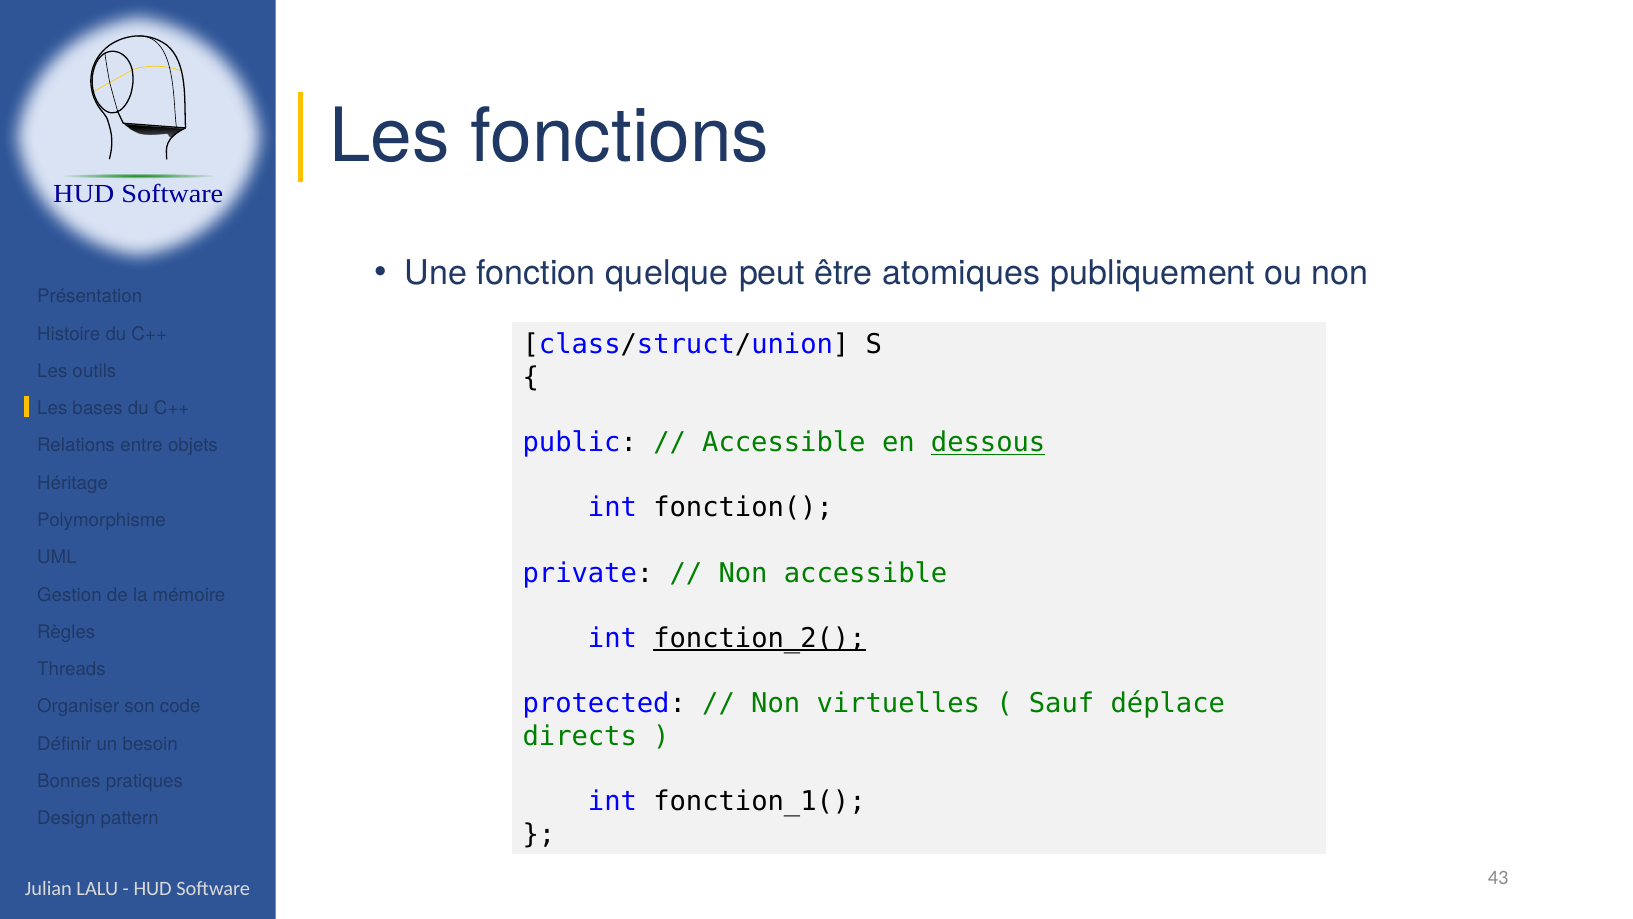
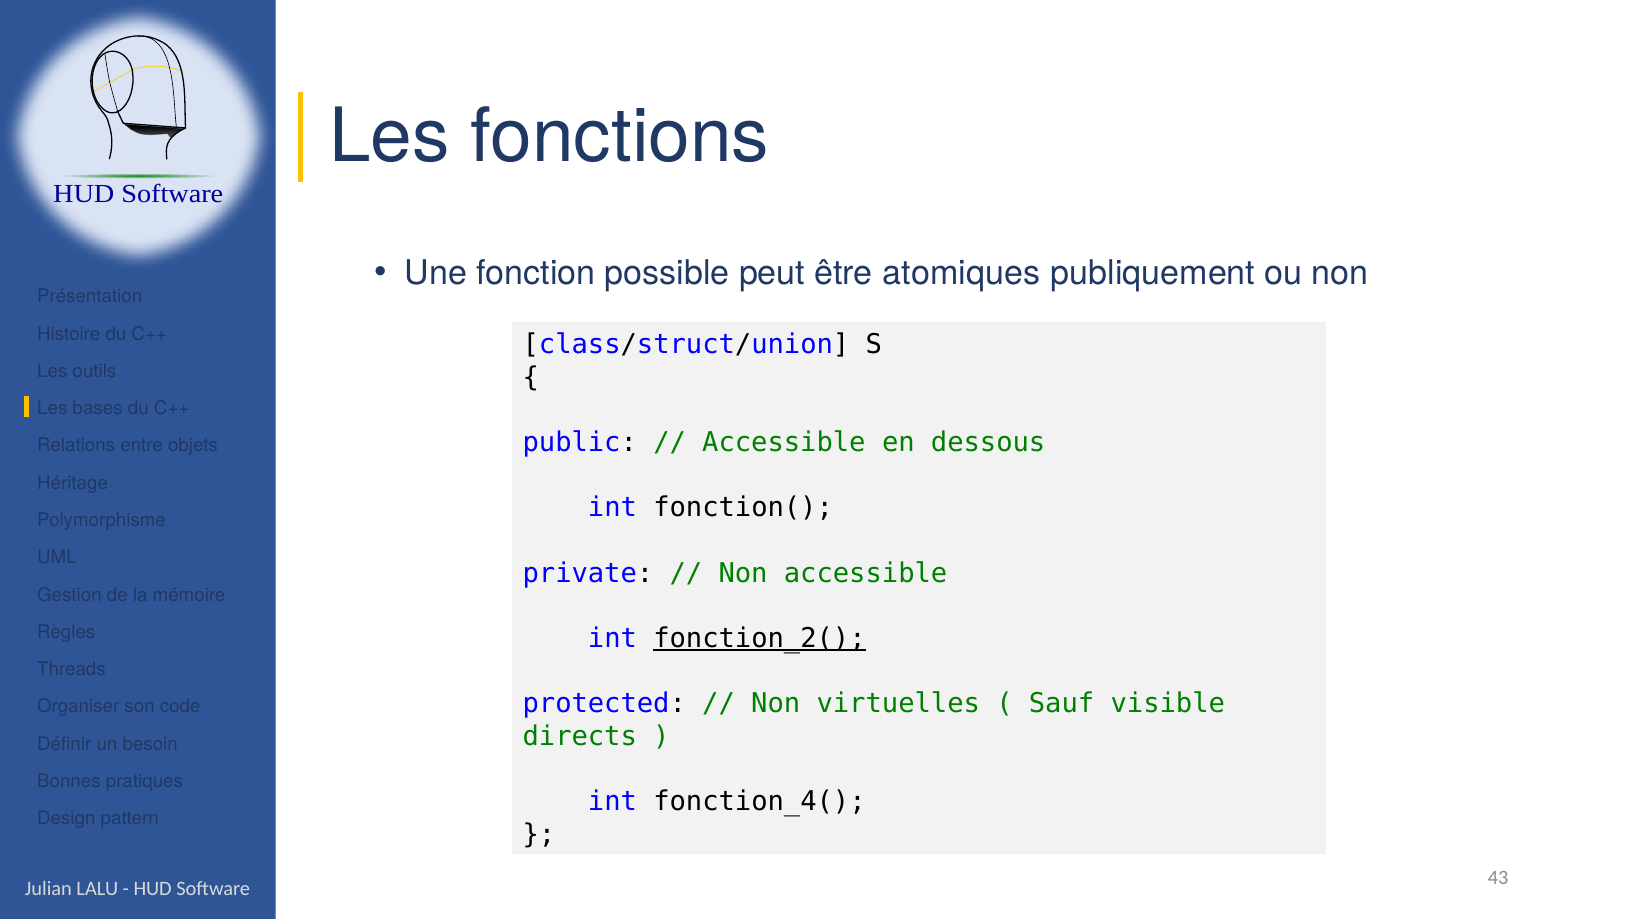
quelque: quelque -> possible (667, 273)
dessous underline: present -> none (988, 442)
déplace: déplace -> visible (1168, 704)
fonction_1(: fonction_1( -> fonction_4( (759, 802)
